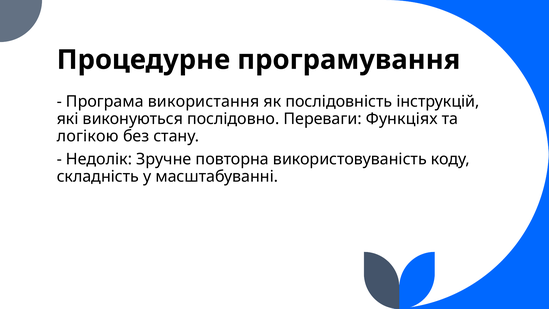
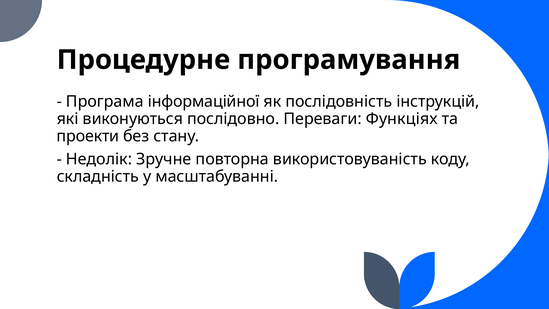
використання: використання -> інформаційної (204, 101)
логікою: логікою -> проекти (88, 136)
